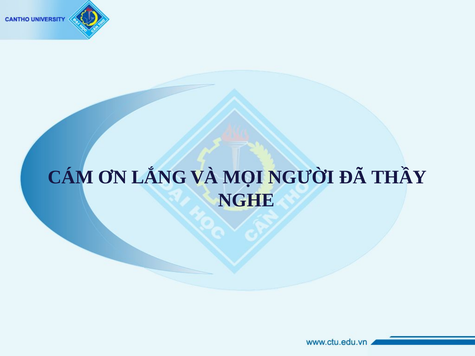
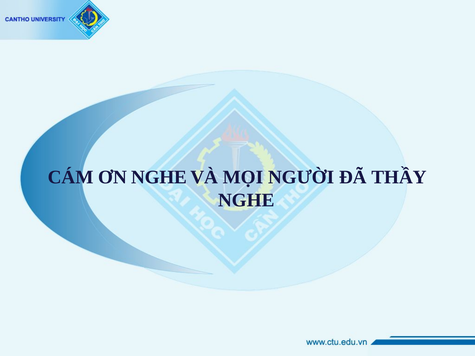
ƠN LẮNG: LẮNG -> NGHE (159, 177)
